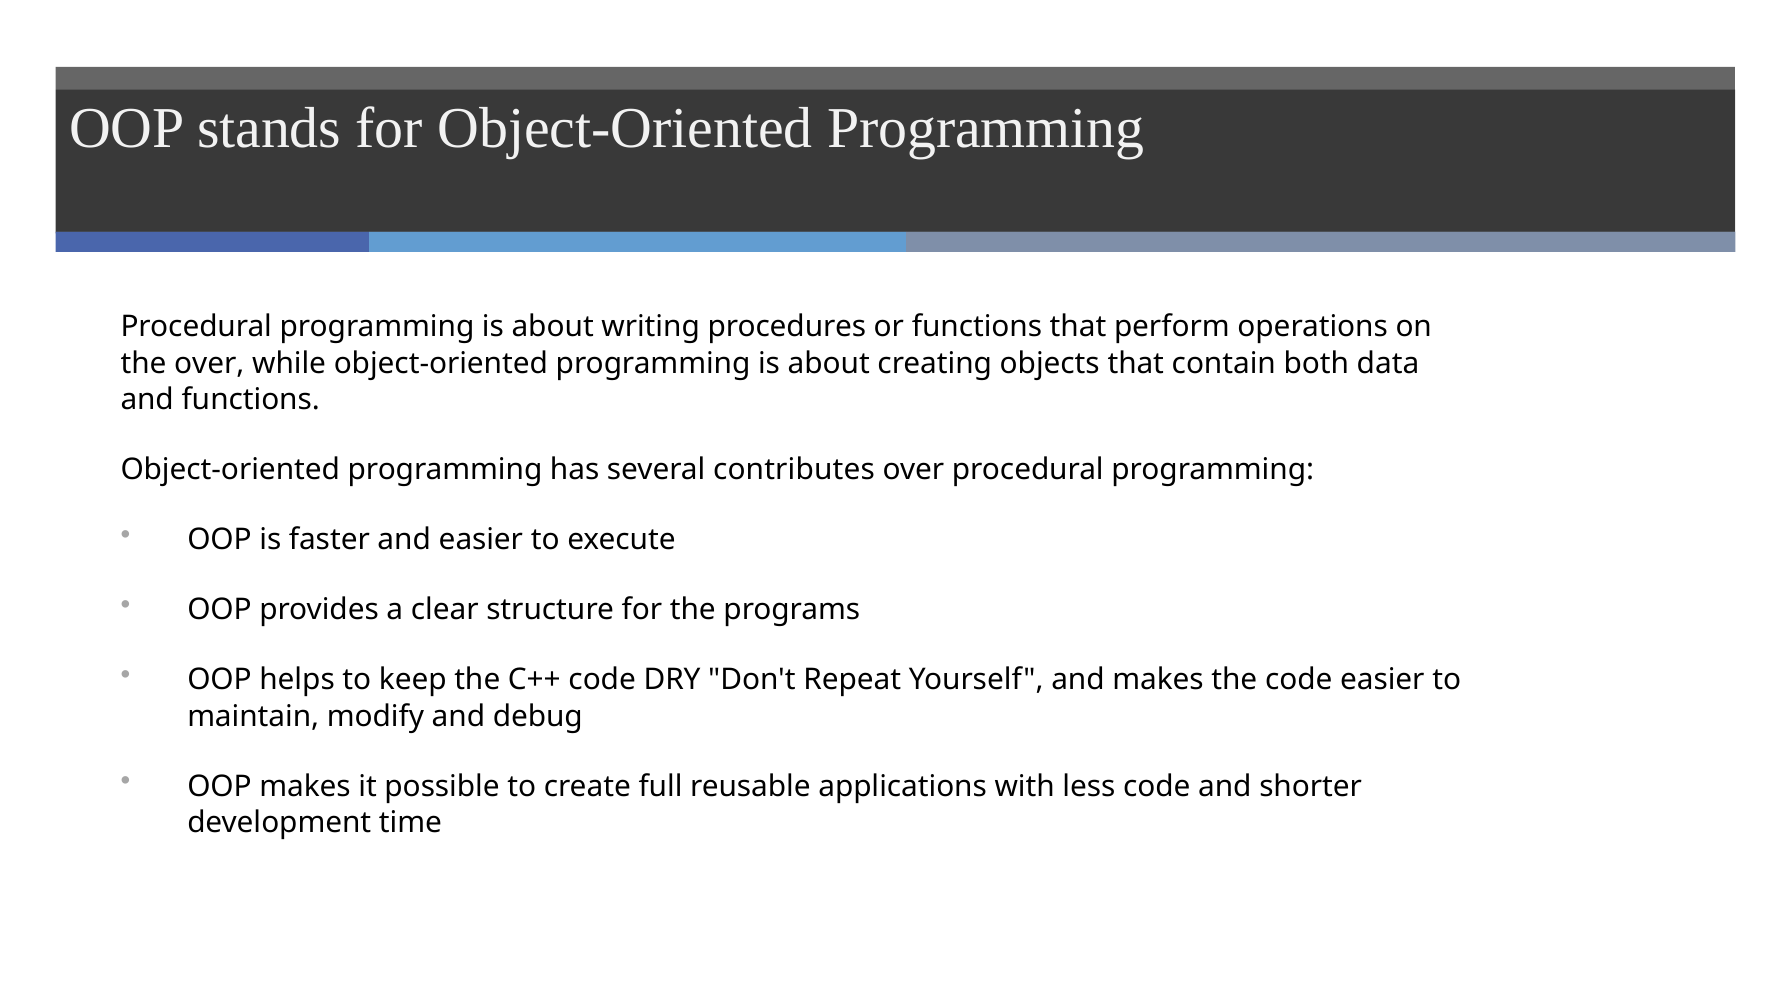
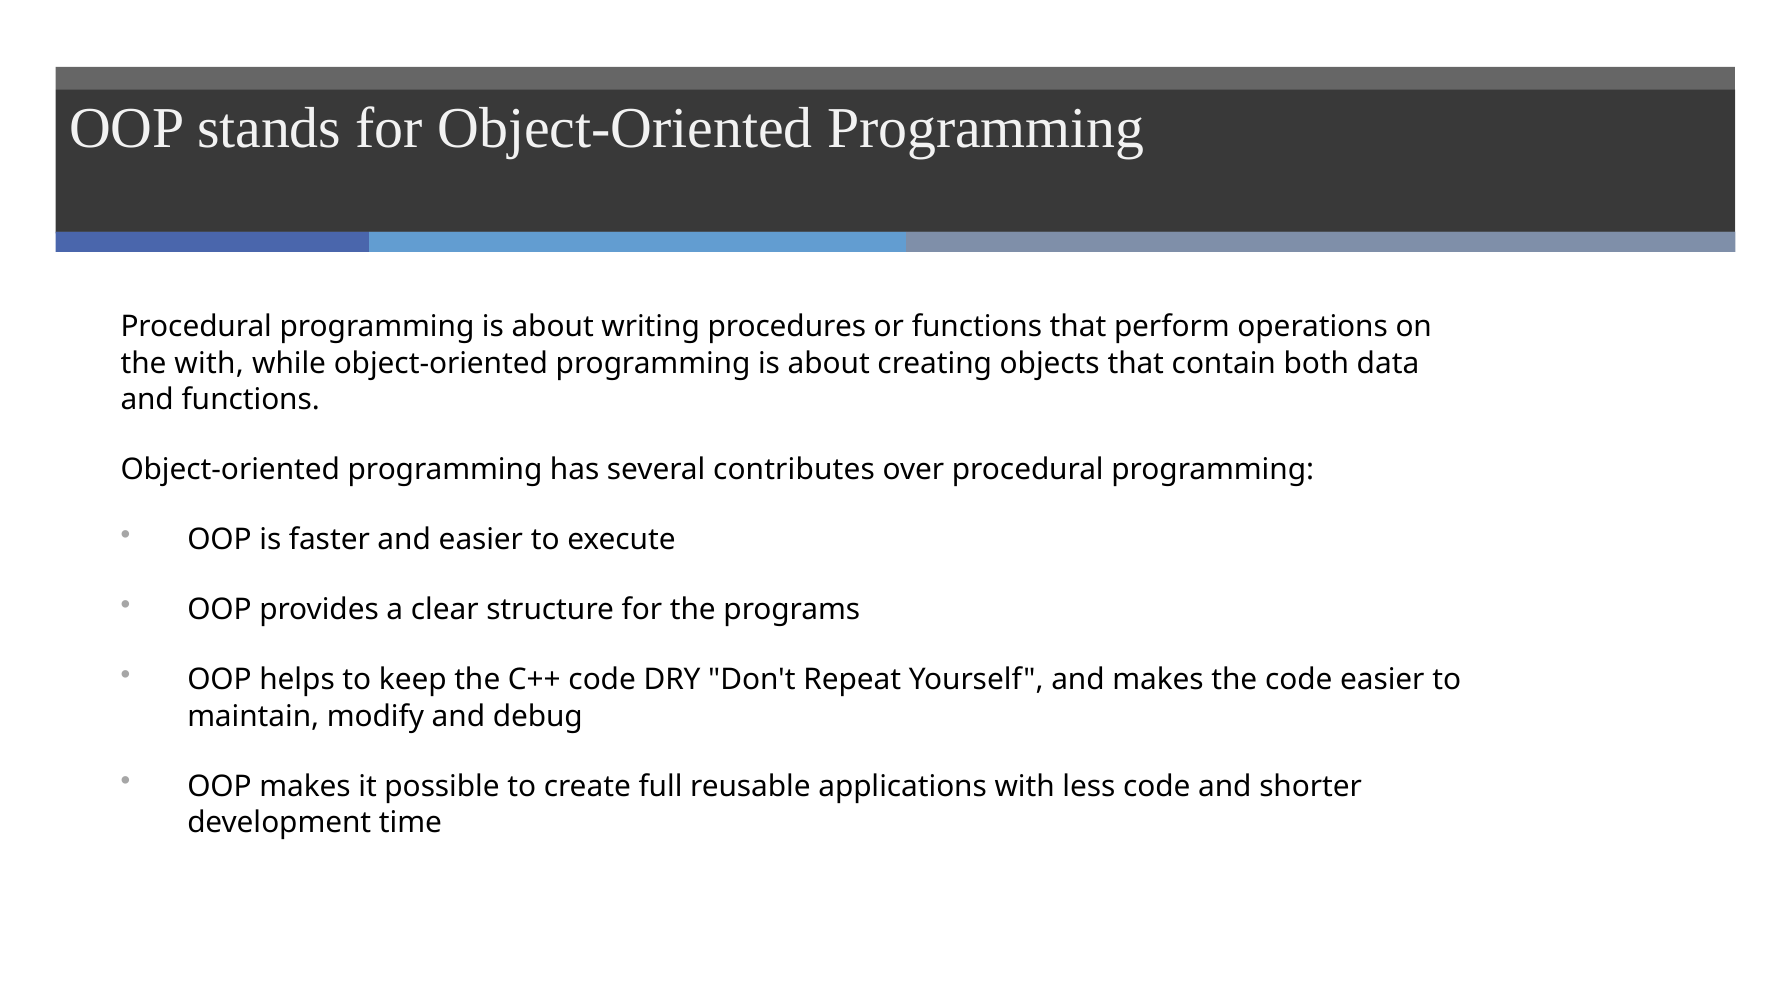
the over: over -> with (209, 364)
